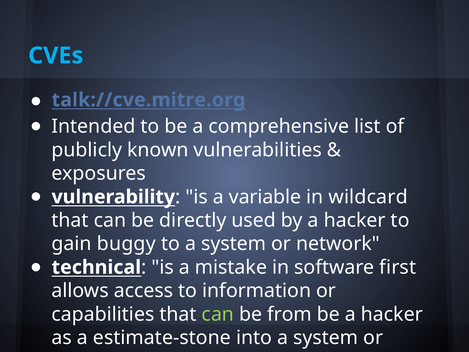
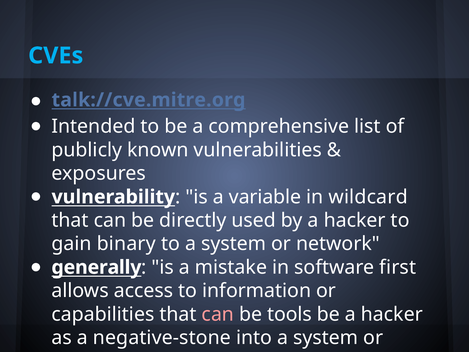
buggy: buggy -> binary (126, 244)
technical: technical -> generally (96, 267)
can colour: light green -> pink (218, 314)
from: from -> tools (289, 314)
estimate-stone: estimate-stone -> negative-stone (162, 337)
